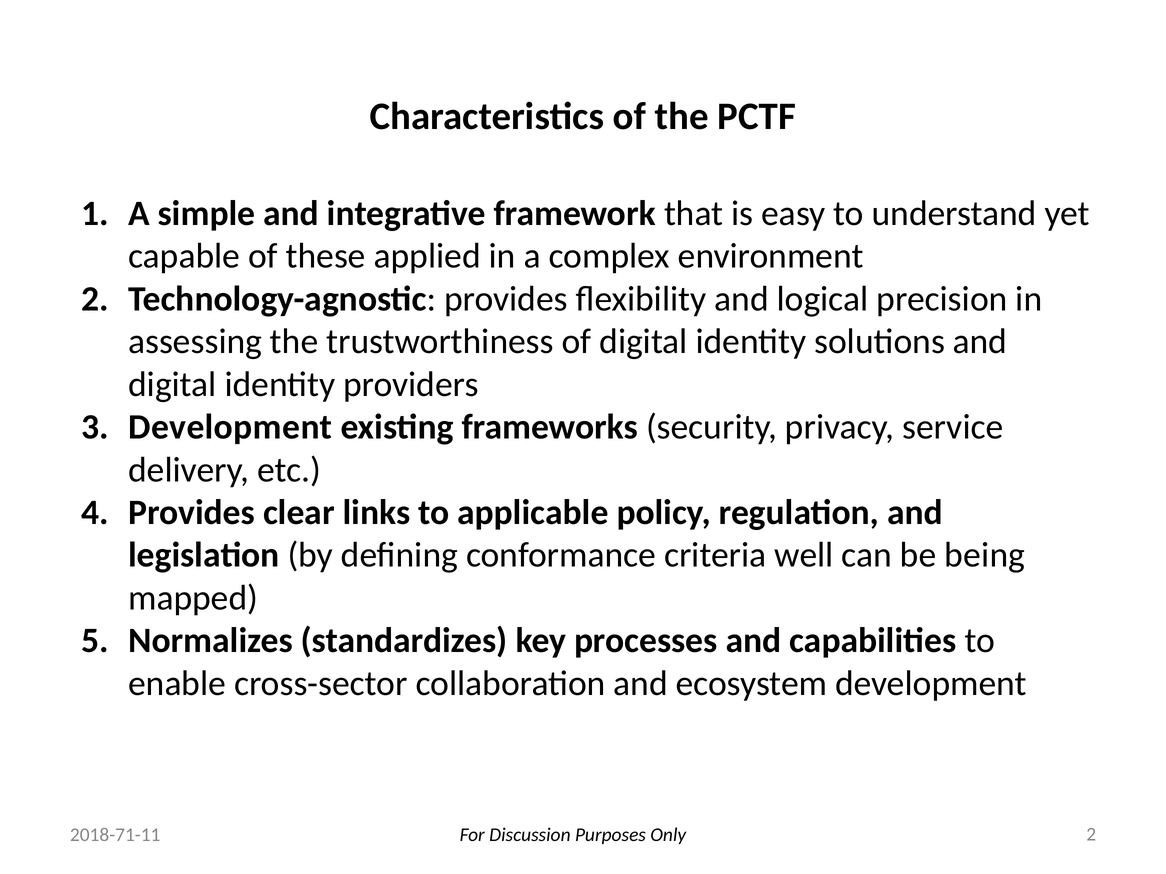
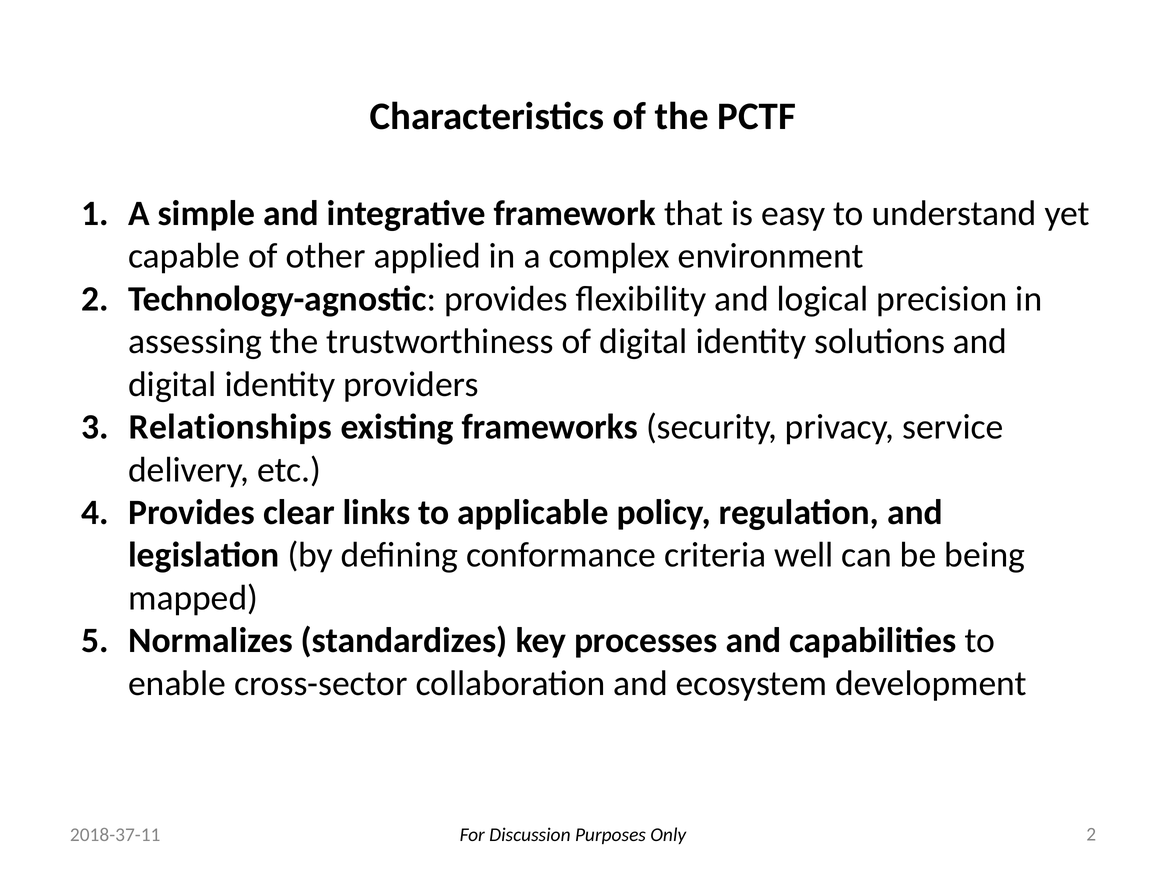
these: these -> other (326, 256)
Development: Development -> Relationships (230, 427)
2018-71-11: 2018-71-11 -> 2018-37-11 (115, 835)
